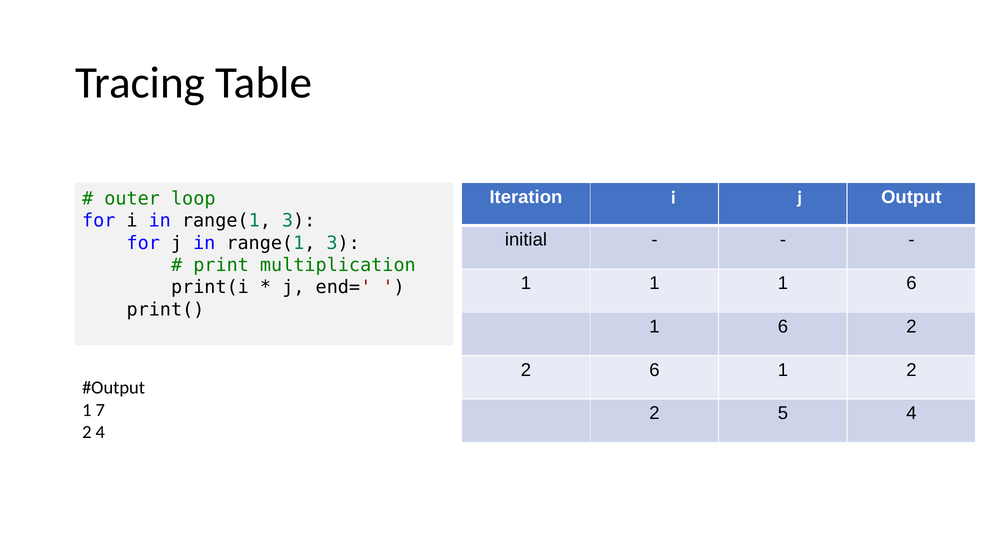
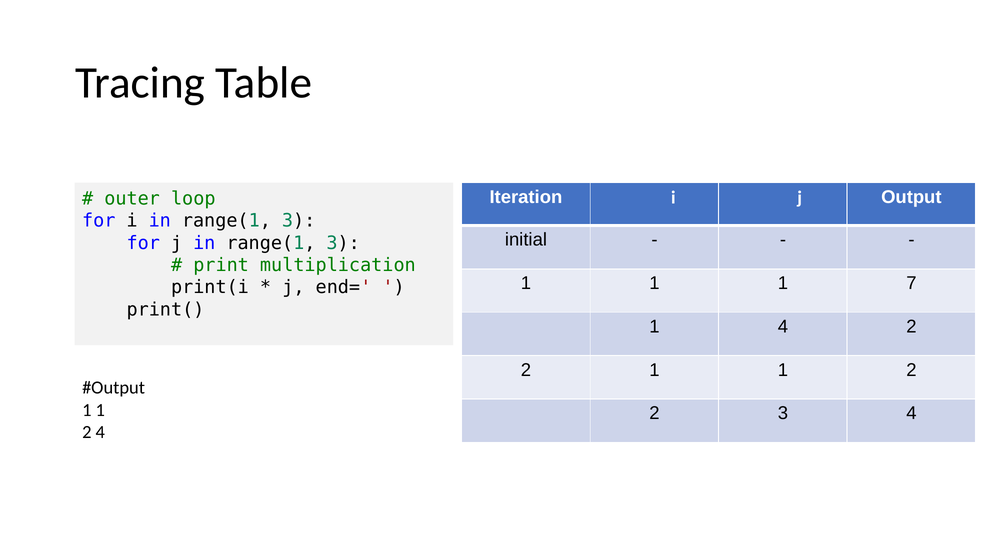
1 1 6: 6 -> 7 (911, 284)
6: 6 -> 4 (783, 327)
2 6: 6 -> 1 (654, 370)
7: 7 -> 1 (100, 410)
2 5: 5 -> 3 (783, 414)
